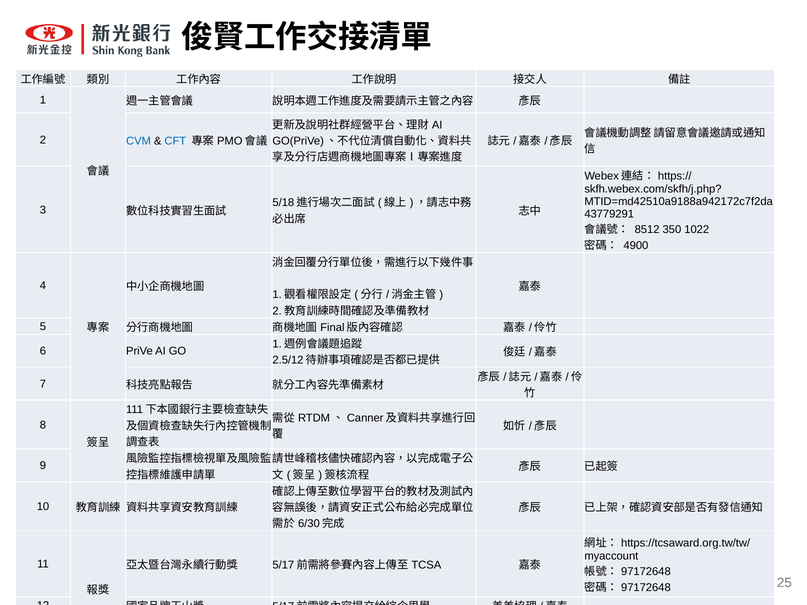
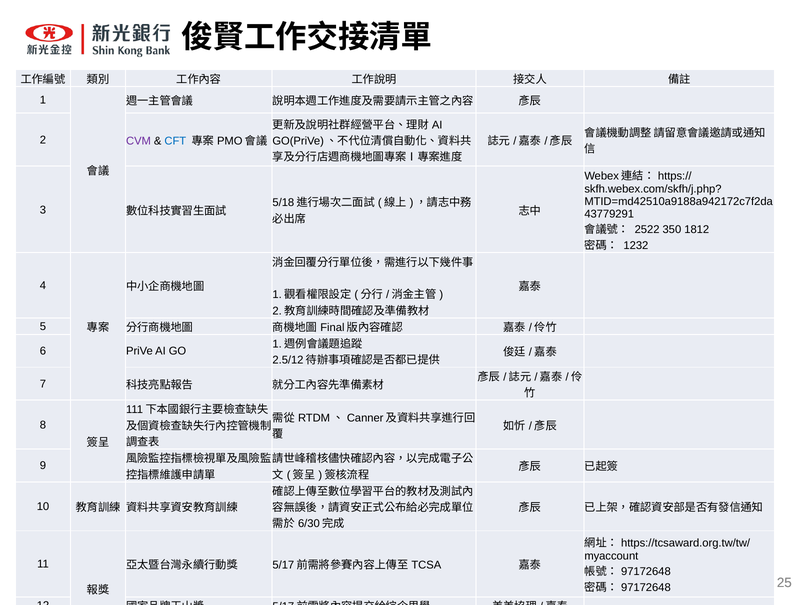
CVM colour: blue -> purple (139, 141)
8512: 8512 -> 2522 (647, 230)
1022: 1022 -> 1812 (697, 230)
4900: 4900 -> 1232 (636, 246)
